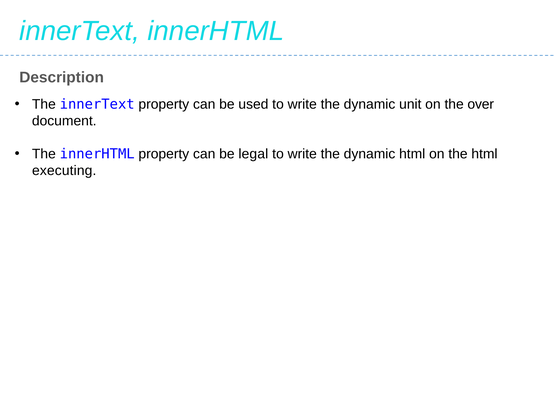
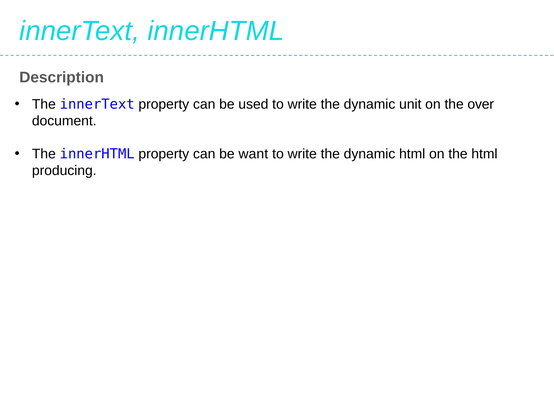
legal: legal -> want (253, 154)
executing: executing -> producing (64, 171)
